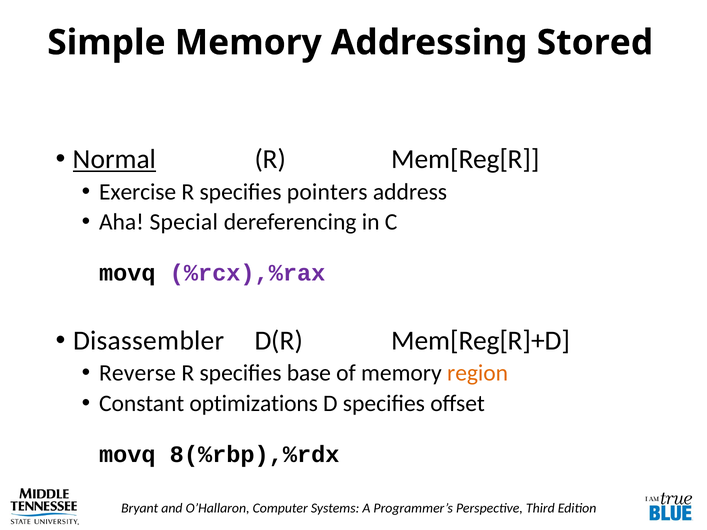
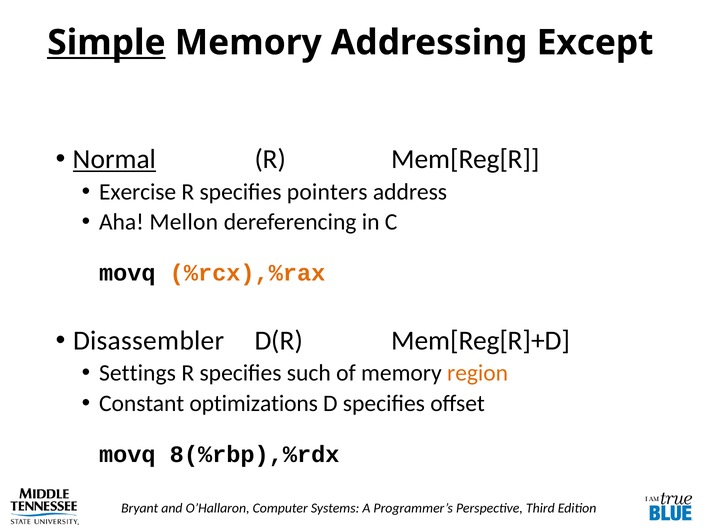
Simple underline: none -> present (106, 43)
Stored: Stored -> Except (595, 43)
Special: Special -> Mellon (184, 222)
%rcx),%rax colour: purple -> orange (248, 273)
Reverse: Reverse -> Settings (137, 373)
base: base -> such (309, 373)
